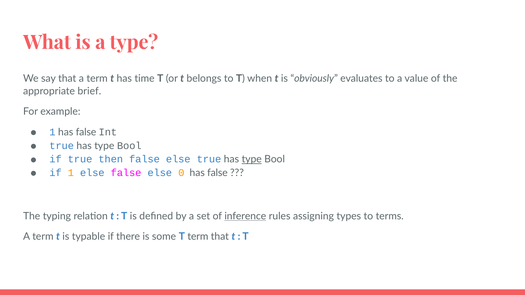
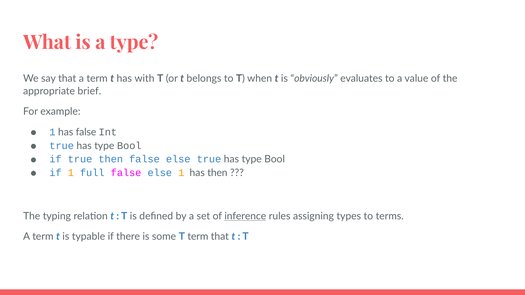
time: time -> with (144, 79)
type underline: present -> none (252, 159)
1 else: else -> full (92, 173)
else 0: 0 -> 1 (181, 173)
false: false -> then (217, 173)
